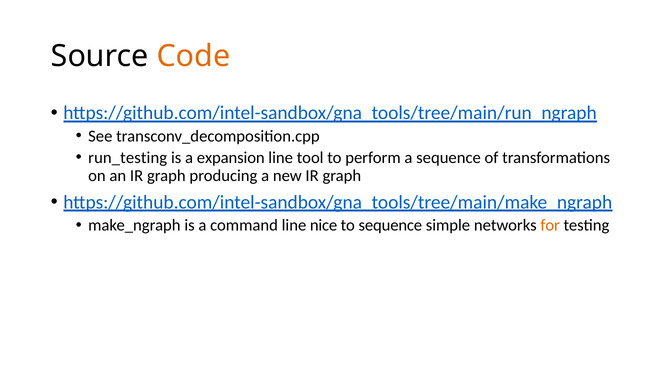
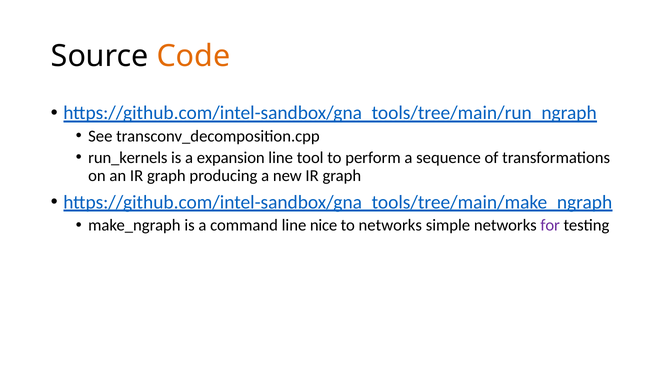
run_testing: run_testing -> run_kernels (128, 157)
to sequence: sequence -> networks (390, 225)
for colour: orange -> purple (550, 225)
